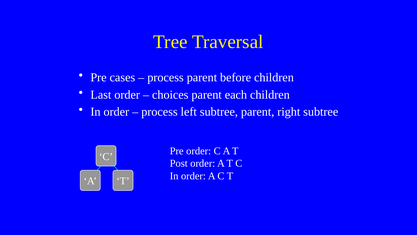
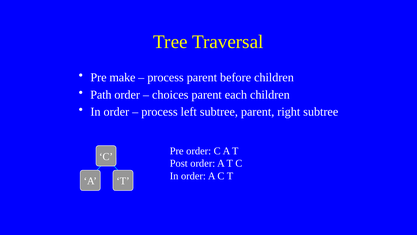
cases: cases -> make (122, 77)
Last: Last -> Path (101, 95)
